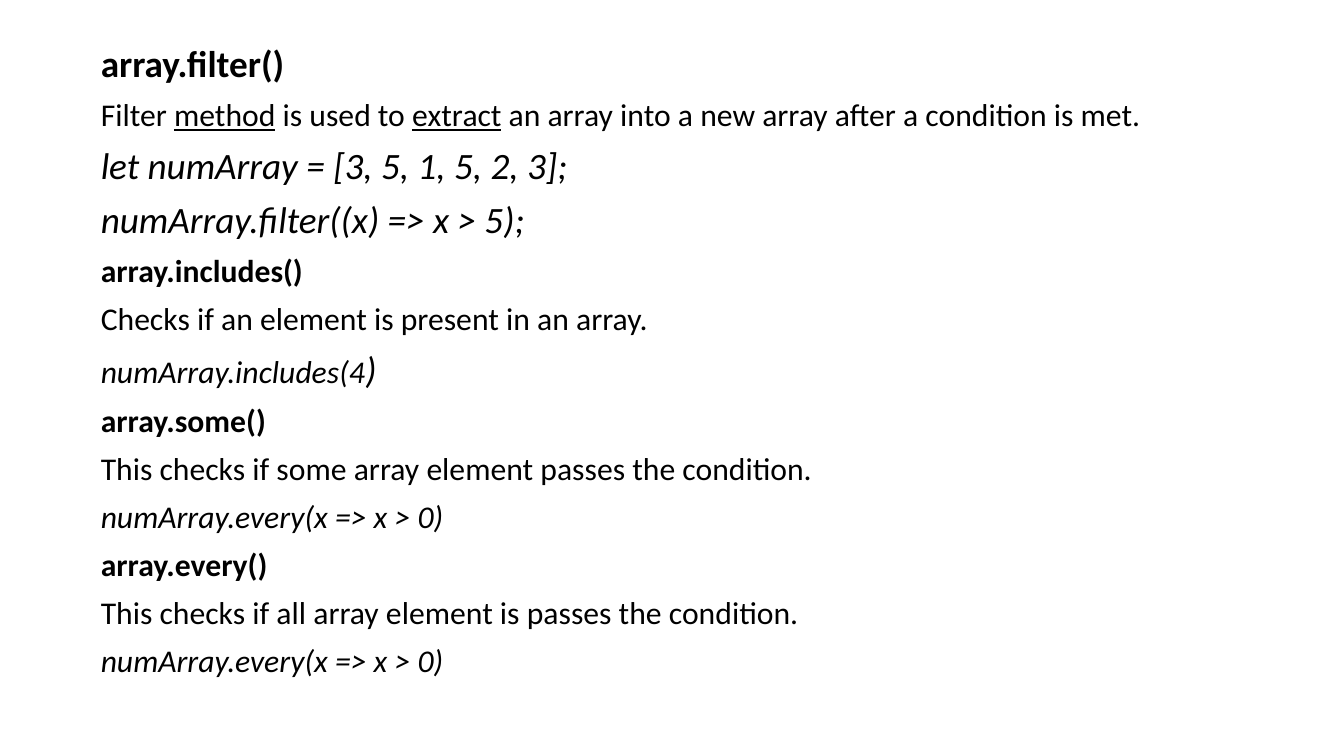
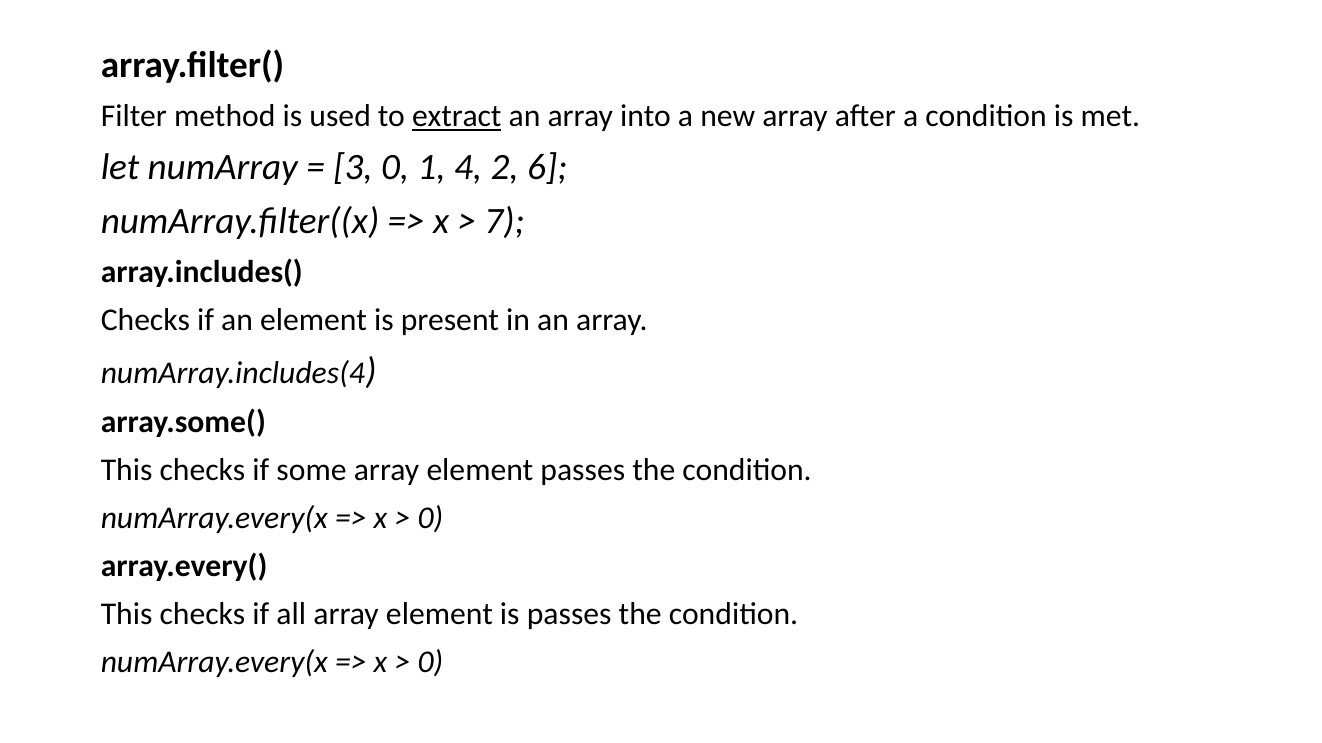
method underline: present -> none (225, 116)
3 5: 5 -> 0 (395, 167)
1 5: 5 -> 4 (468, 167)
2 3: 3 -> 6 (547, 167)
5: 5 -> 7 (504, 221)
